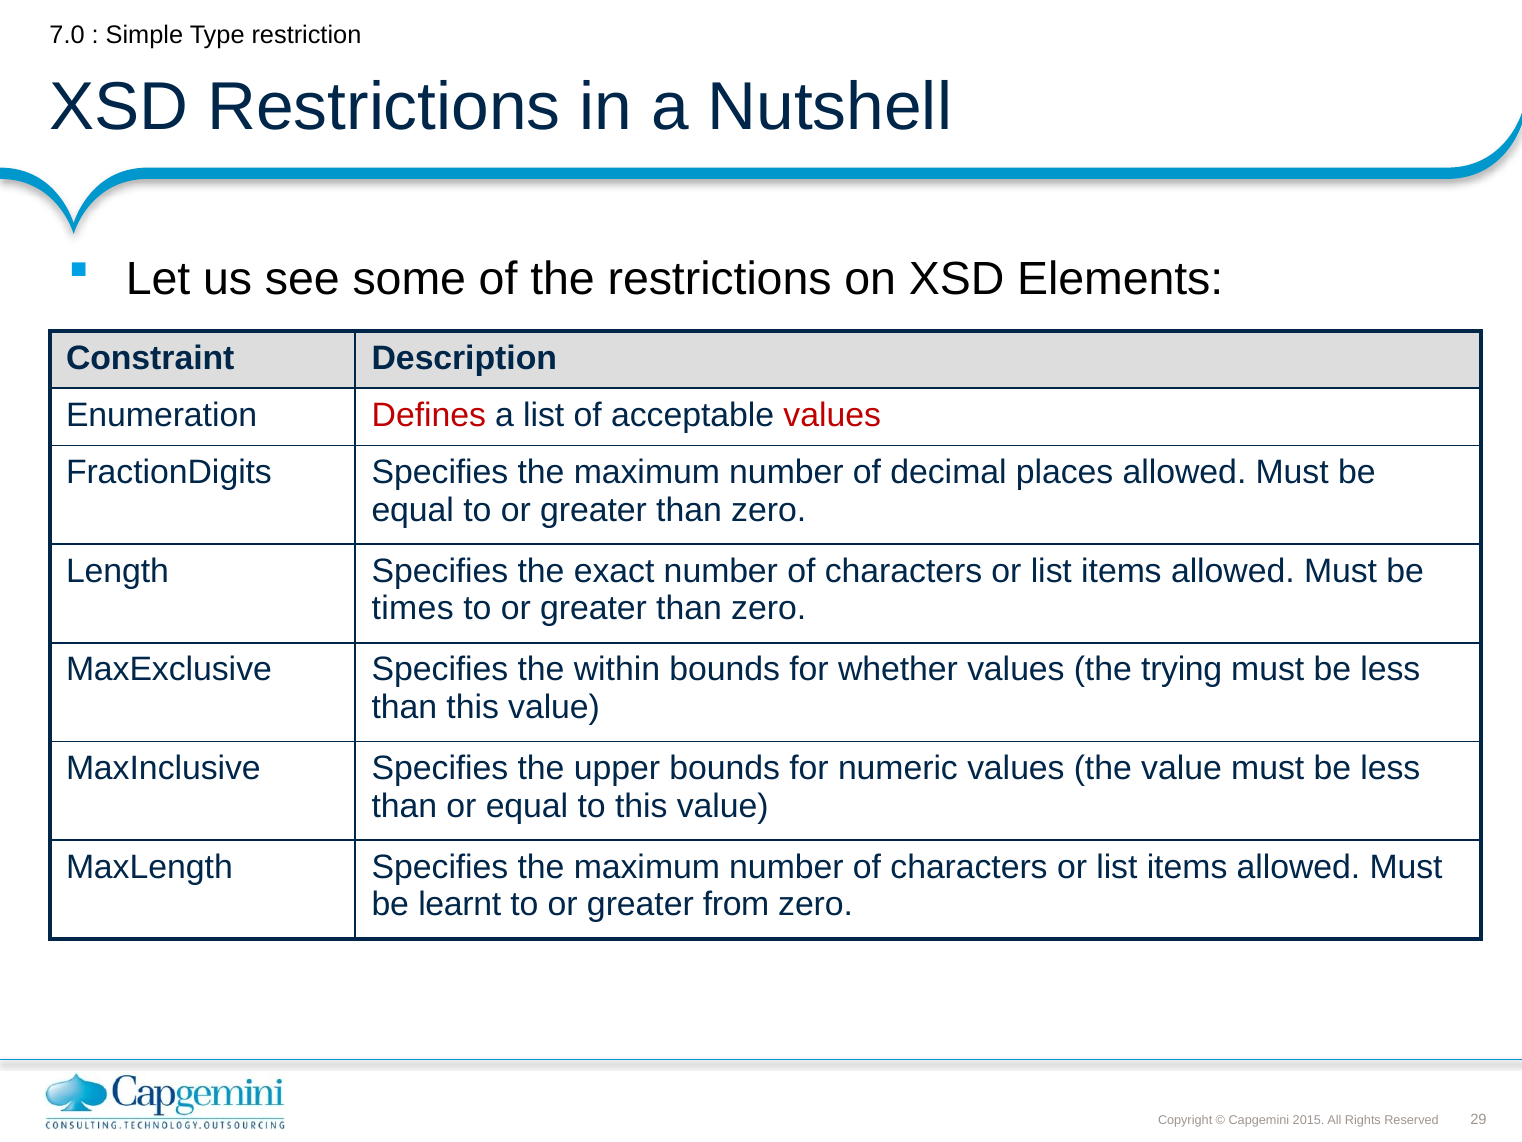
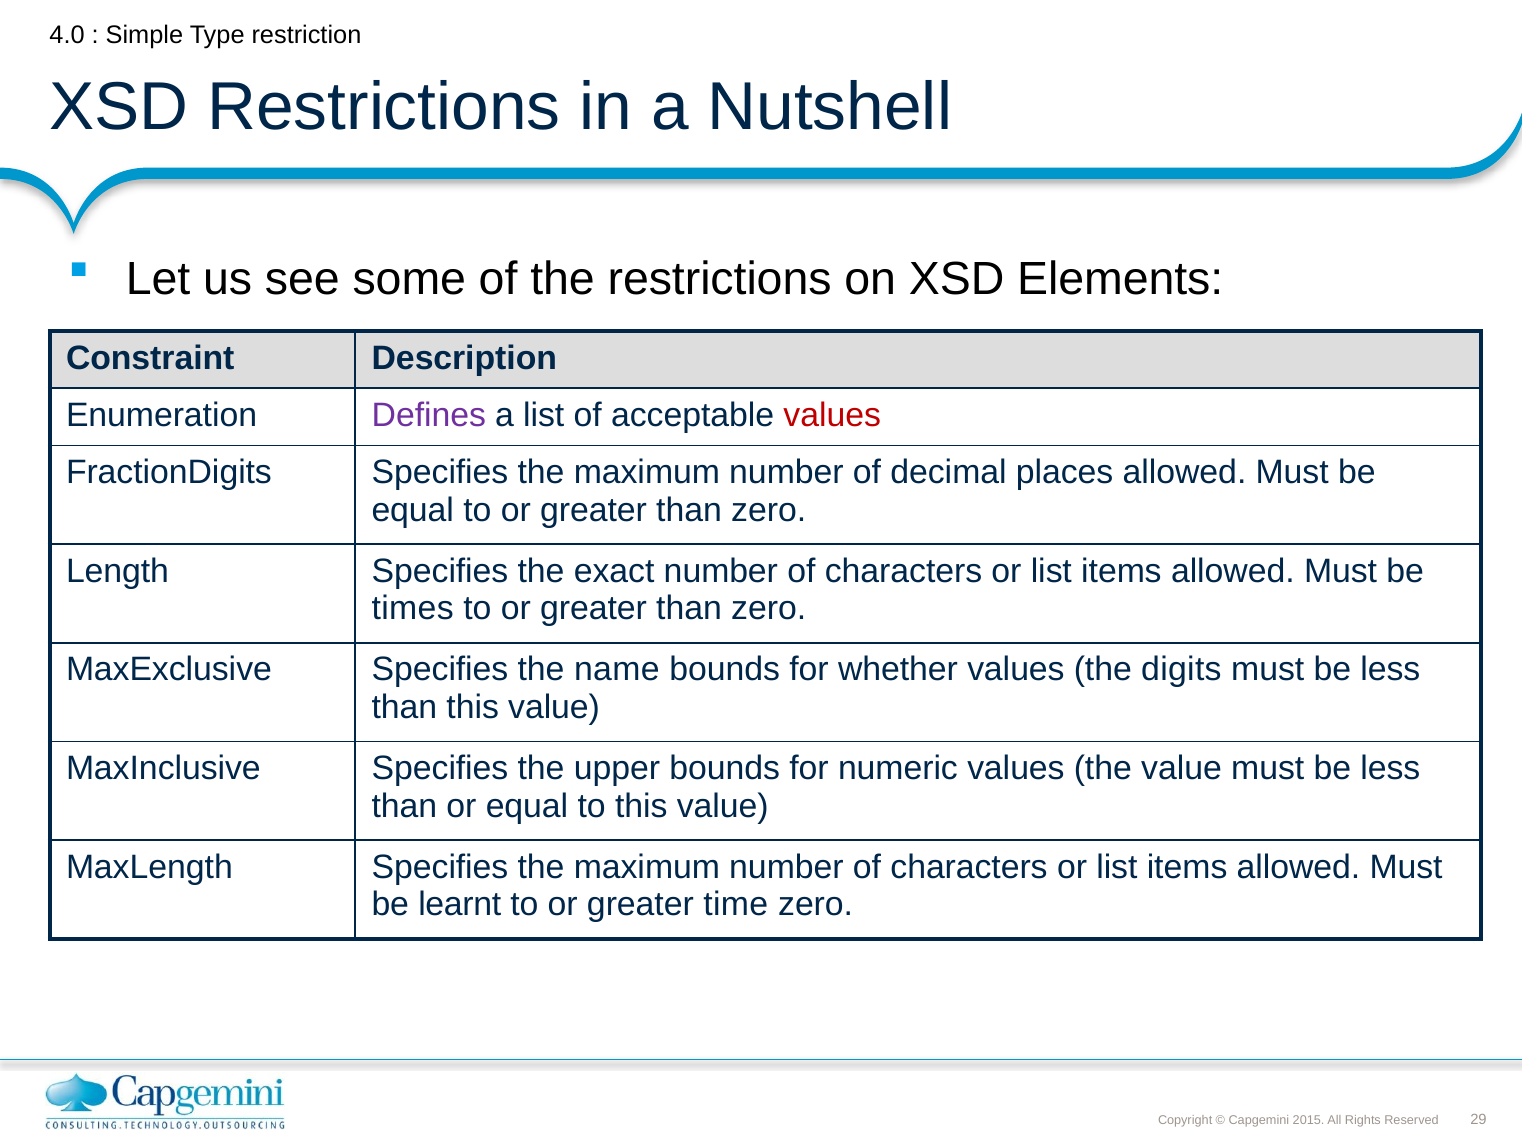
7.0: 7.0 -> 4.0 (67, 35)
Defines colour: red -> purple (429, 415)
within: within -> name (617, 669)
trying: trying -> digits (1181, 669)
from: from -> time (736, 904)
